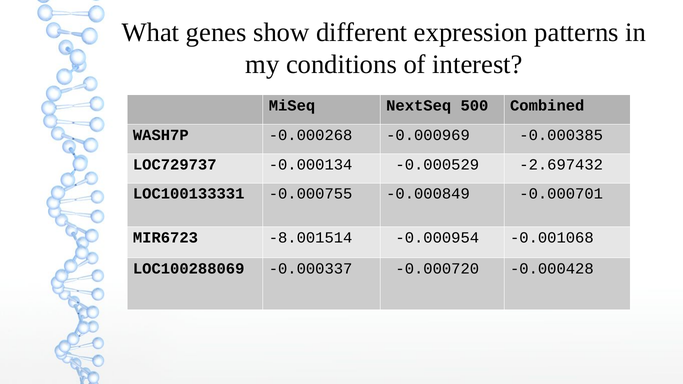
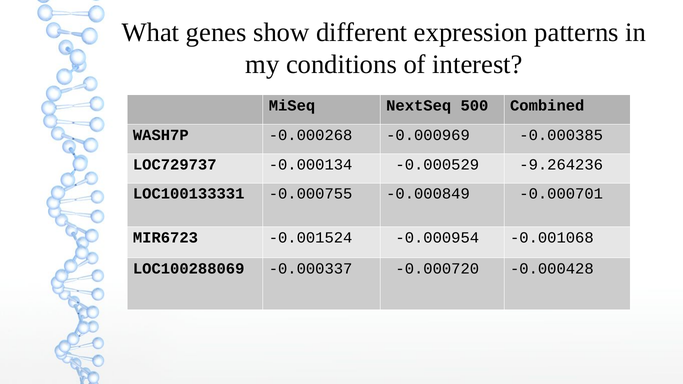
-2.697432: -2.697432 -> -9.264236 (561, 165)
-8.001514: -8.001514 -> -0.001524 (311, 238)
